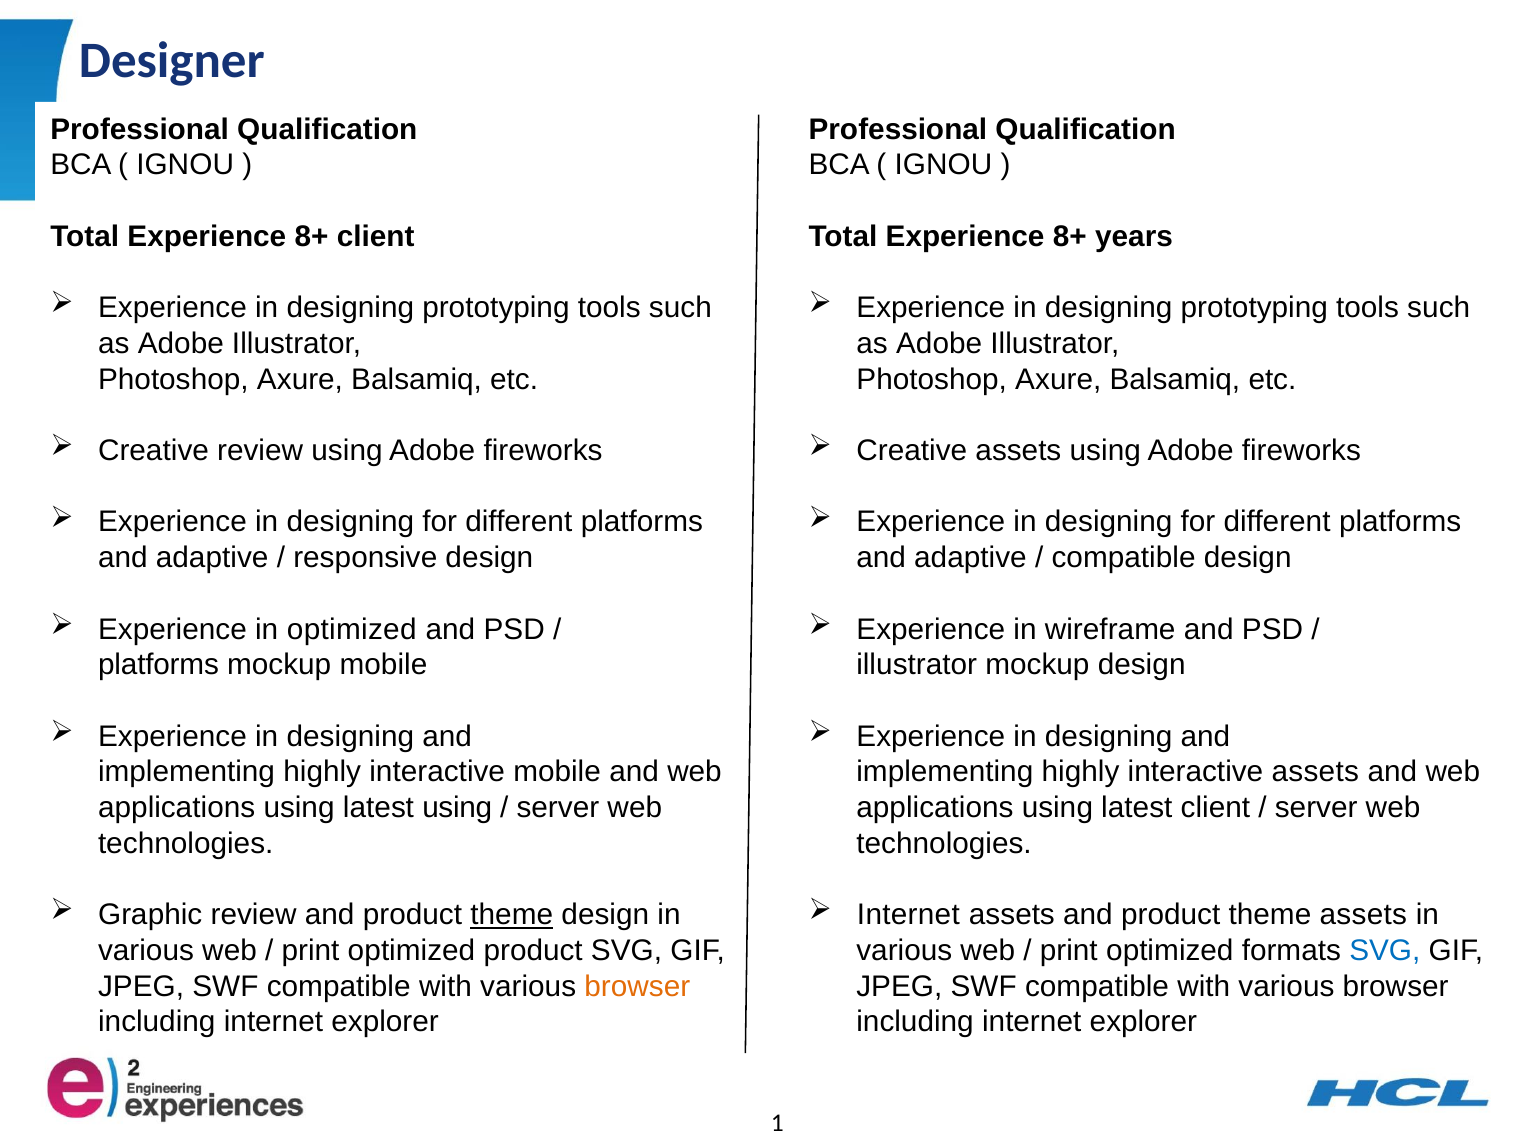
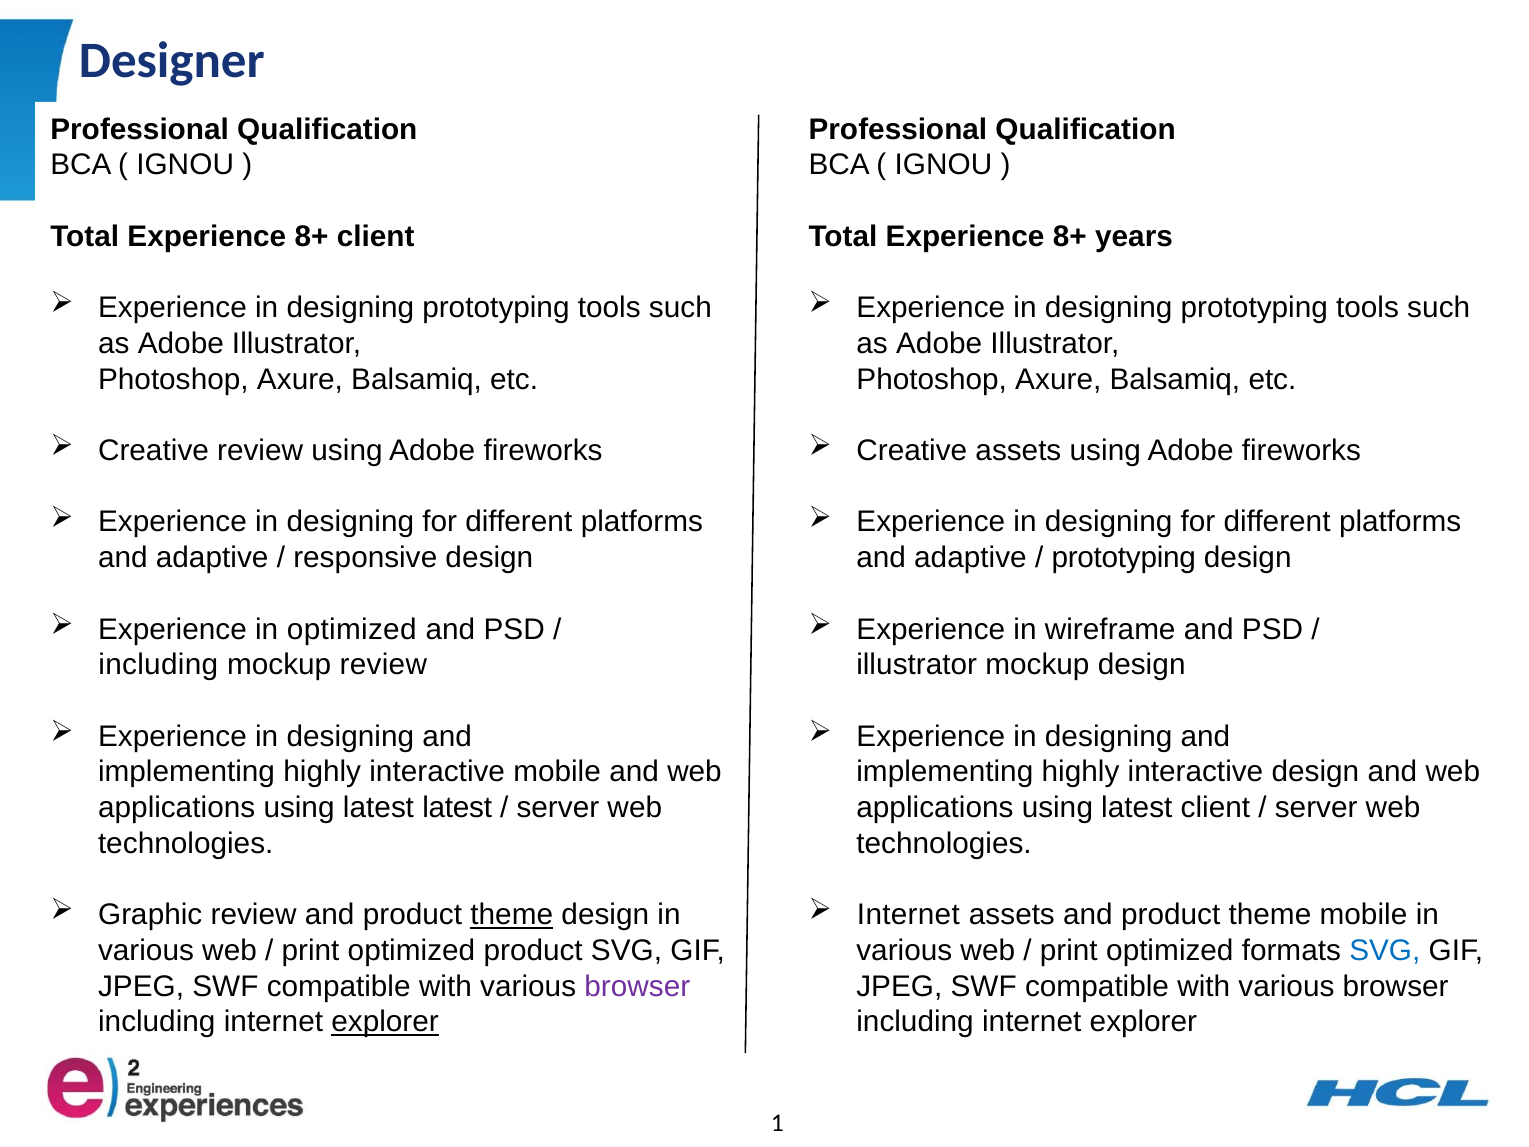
compatible: compatible -> prototyping (1124, 558)
platforms: platforms -> including (158, 665)
mockup mobile: mobile -> review (383, 665)
interactive assets: assets -> design (1315, 772)
latest using: using -> latest (457, 808)
theme assets: assets -> mobile (1363, 915)
browser colour: orange -> purple (637, 986)
explorer underline: none -> present (385, 1022)
